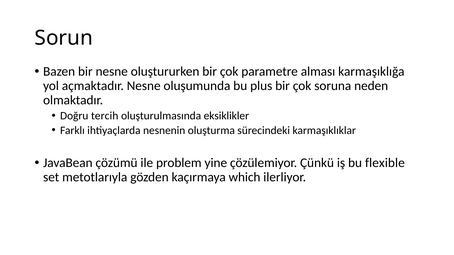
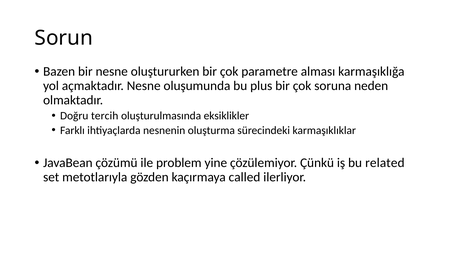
flexible: flexible -> related (385, 163)
which: which -> called (244, 177)
